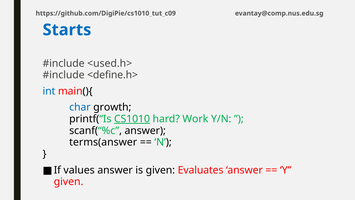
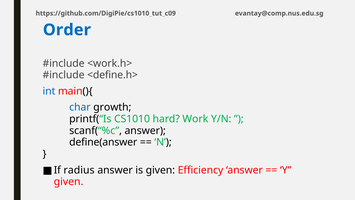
Starts: Starts -> Order (67, 30)
<used.h>: <used.h> -> <work.h> (110, 63)
CS1010 underline: present -> none (132, 119)
terms(answer: terms(answer -> define(answer (103, 142)
values: values -> radius (79, 170)
Evaluates: Evaluates -> Efficiency (201, 170)
